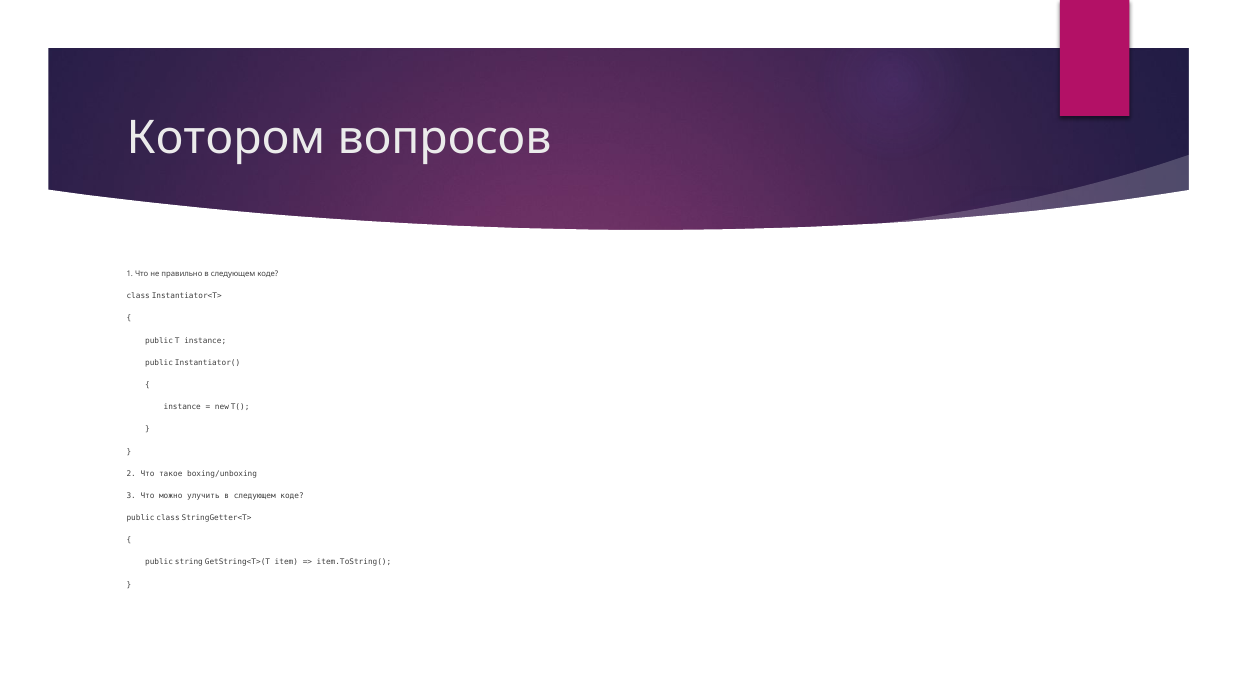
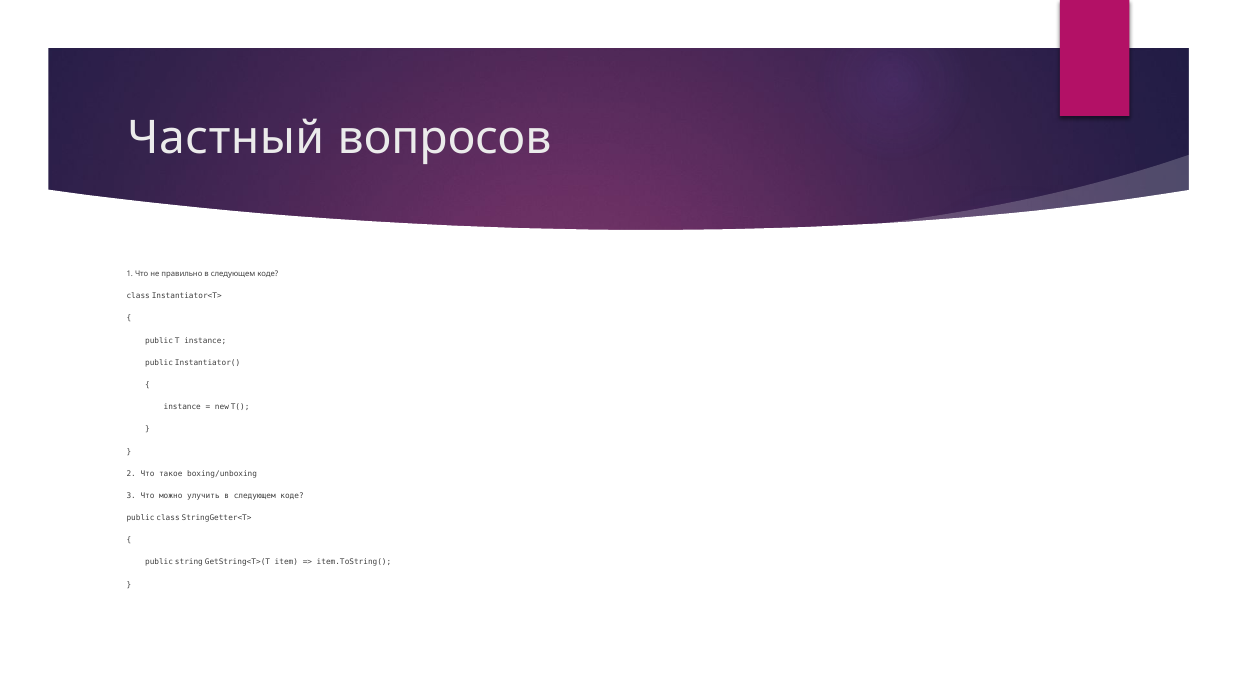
Котором: Котором -> Частный (226, 138)
